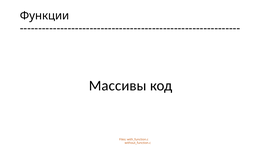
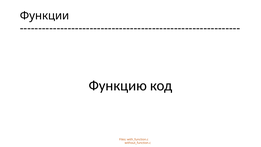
Массивы: Массивы -> Функцию (118, 86)
